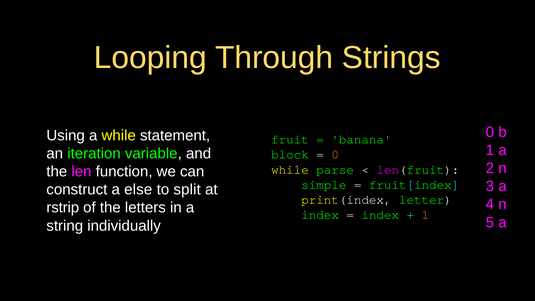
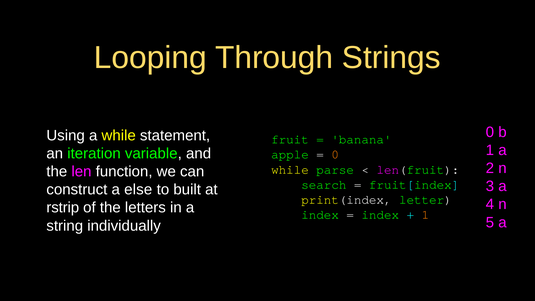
block: block -> apple (290, 154)
simple: simple -> search (324, 185)
split: split -> built (187, 190)
